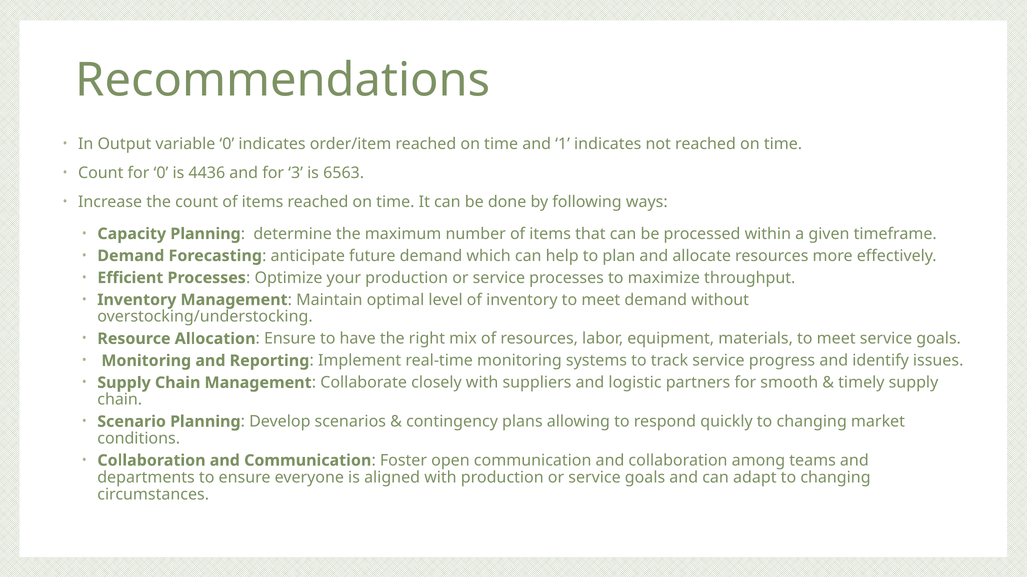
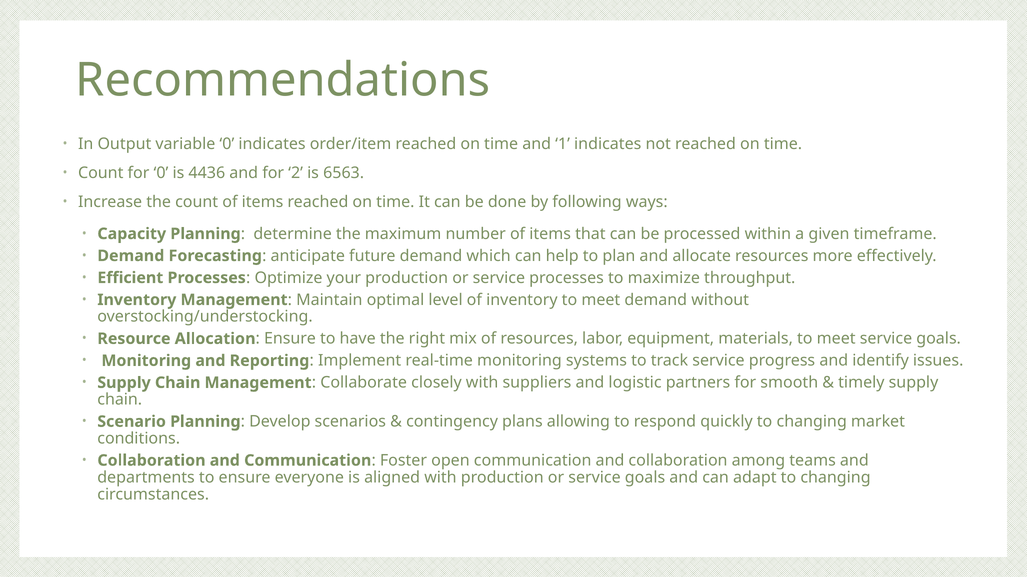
3: 3 -> 2 (296, 173)
